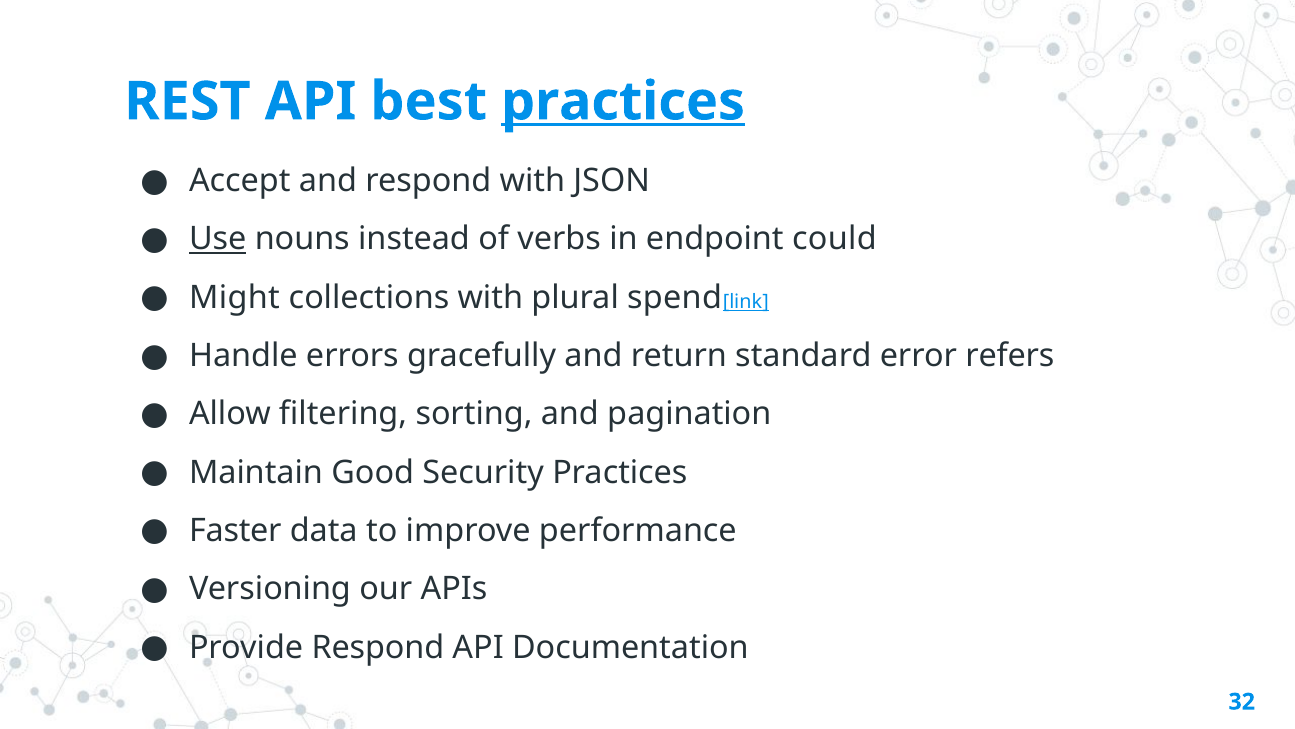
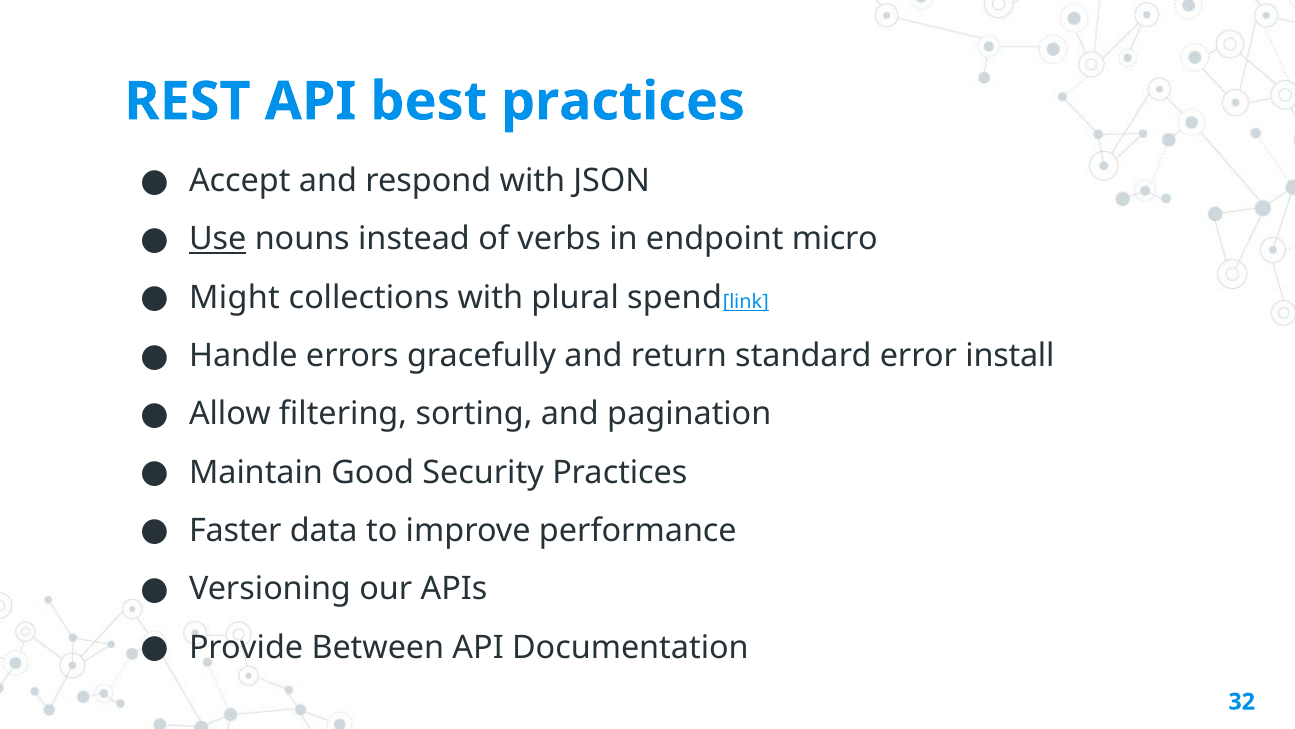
practices underline: present -> none (623, 102)
could: could -> micro (835, 239)
refers: refers -> install (1010, 356)
Provide Respond: Respond -> Between (378, 647)
